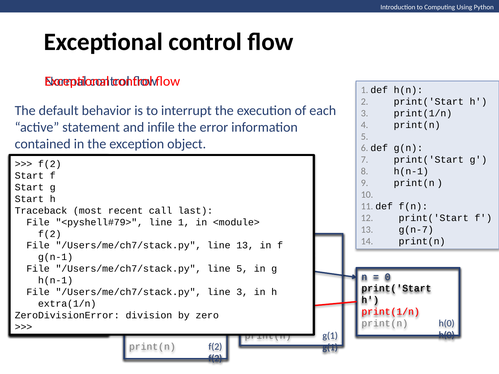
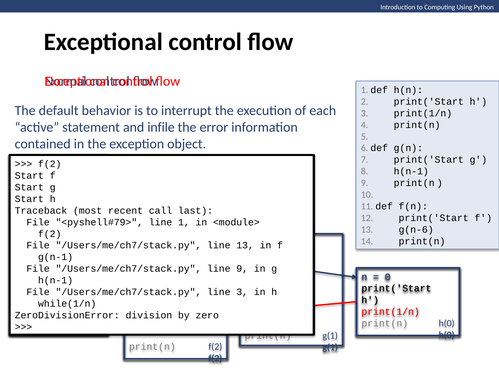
g(n-7: g(n-7 -> g(n-6 (416, 230)
line 5: 5 -> 9 (242, 269)
extra(1/n: extra(1/n -> while(1/n (67, 304)
